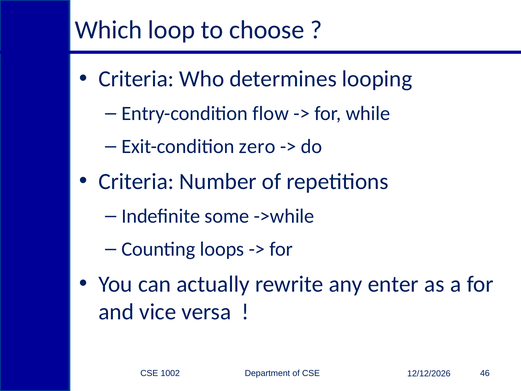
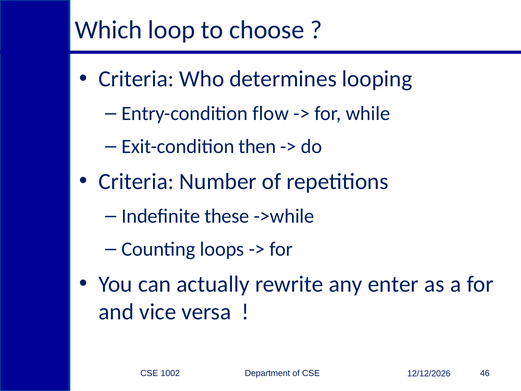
zero: zero -> then (257, 146)
some: some -> these (227, 216)
